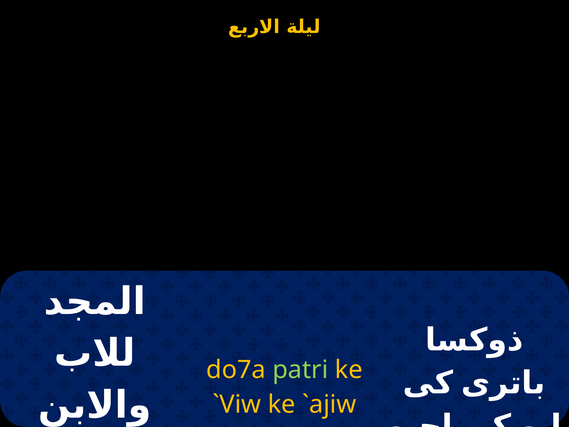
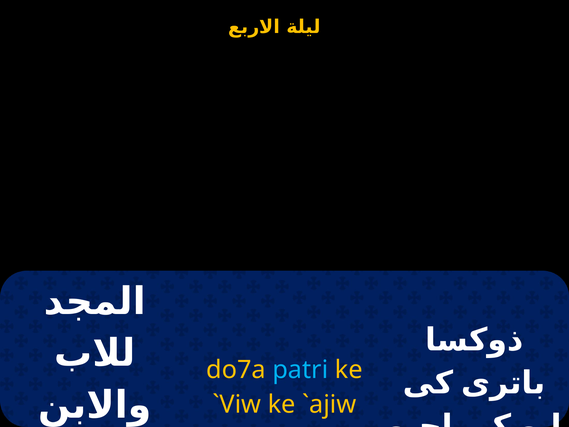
patri colour: light green -> light blue (300, 370)
